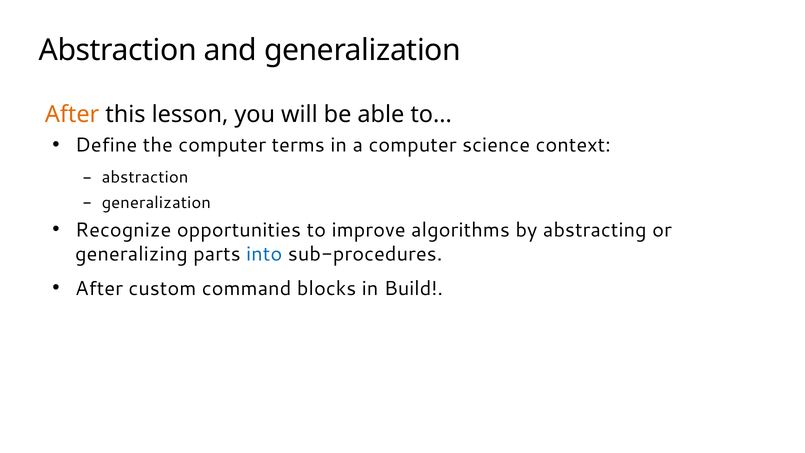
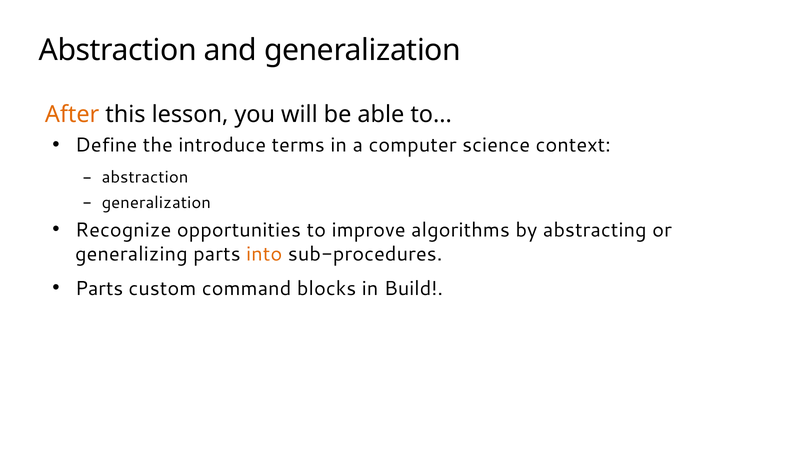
the computer: computer -> introduce (222, 145)
into colour: blue -> orange (264, 254)
After: After -> Parts (99, 288)
